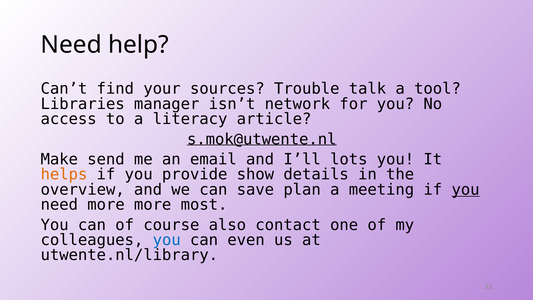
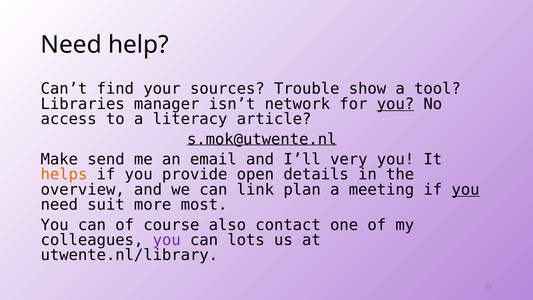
talk: talk -> show (367, 89)
you underline: none -> present (395, 104)
lots: lots -> very (349, 159)
show: show -> open (255, 174)
save: save -> link (255, 190)
need more: more -> suit (106, 205)
you colour: blue -> purple (167, 240)
even: even -> lots (246, 240)
